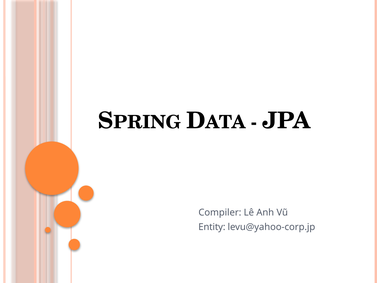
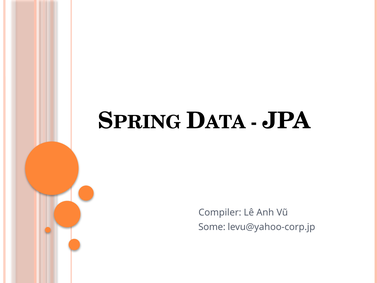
Entity: Entity -> Some (212, 227)
